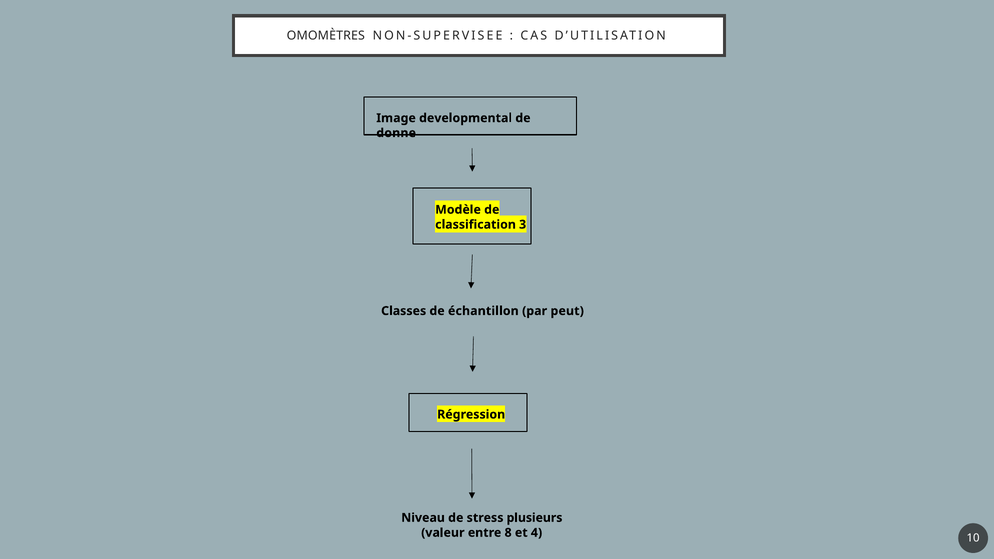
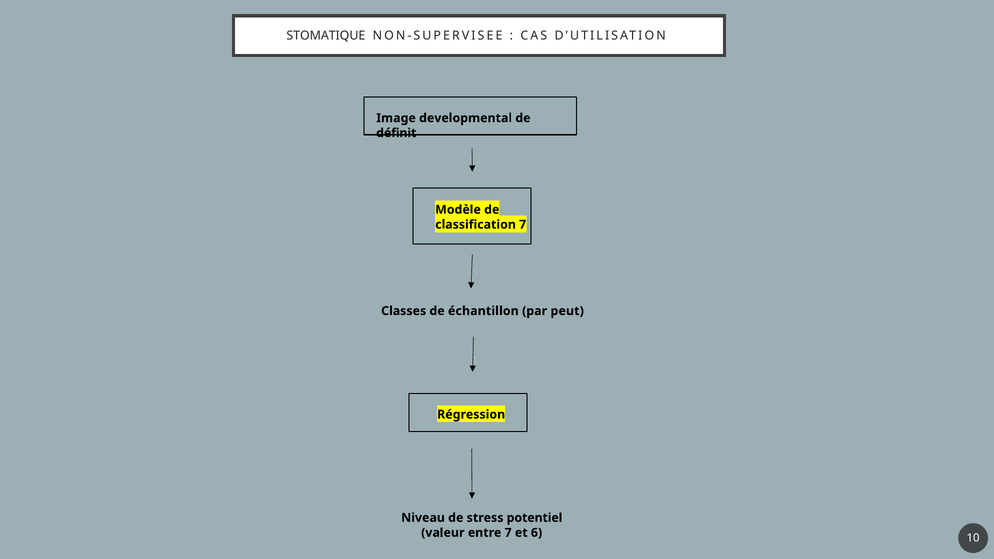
OMOMÈTRES: OMOMÈTRES -> STOMATIQUE (326, 36)
donne: donne -> définit (396, 133)
classification 3: 3 -> 7 (523, 225)
plusieurs: plusieurs -> potentiel (535, 518)
entre 8: 8 -> 7 (508, 533)
4: 4 -> 6 (537, 533)
